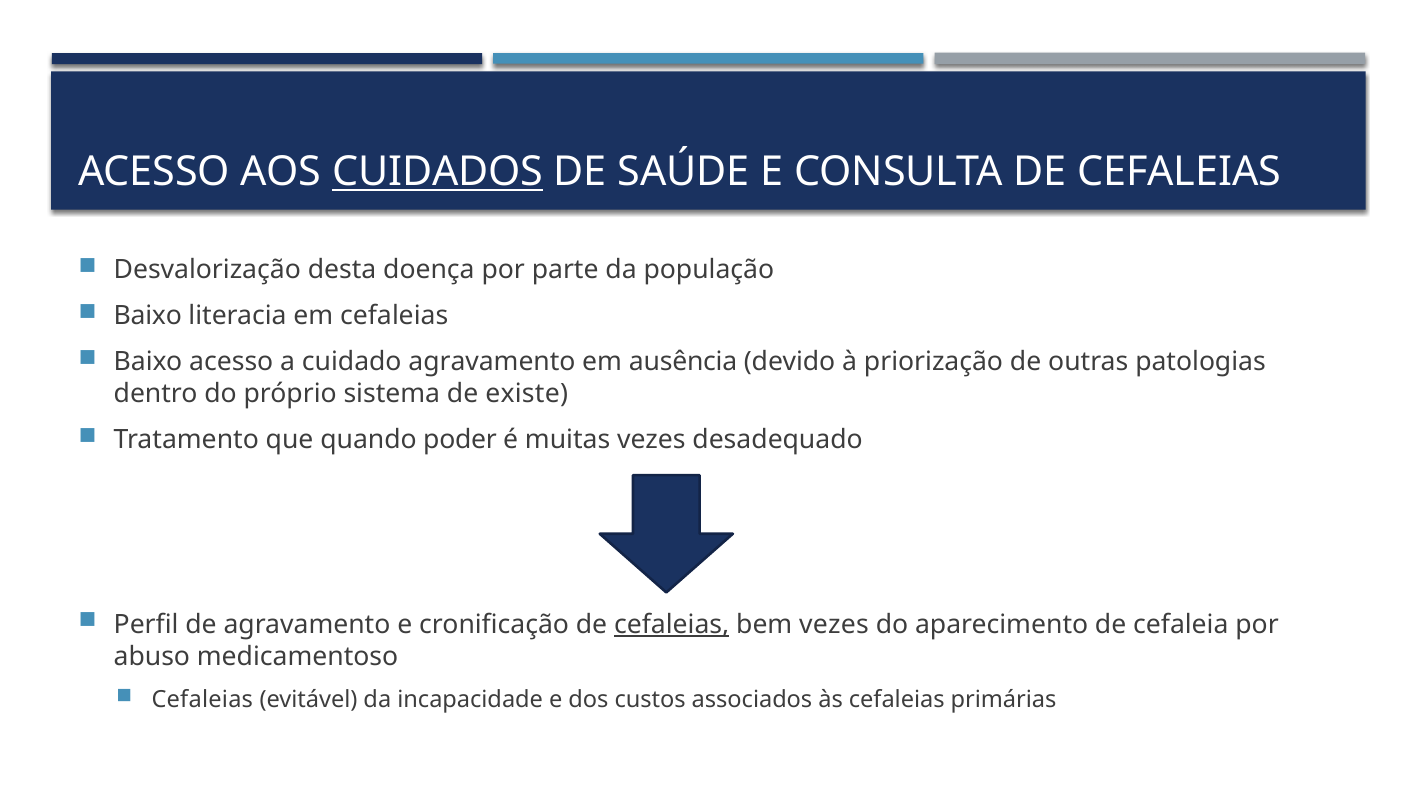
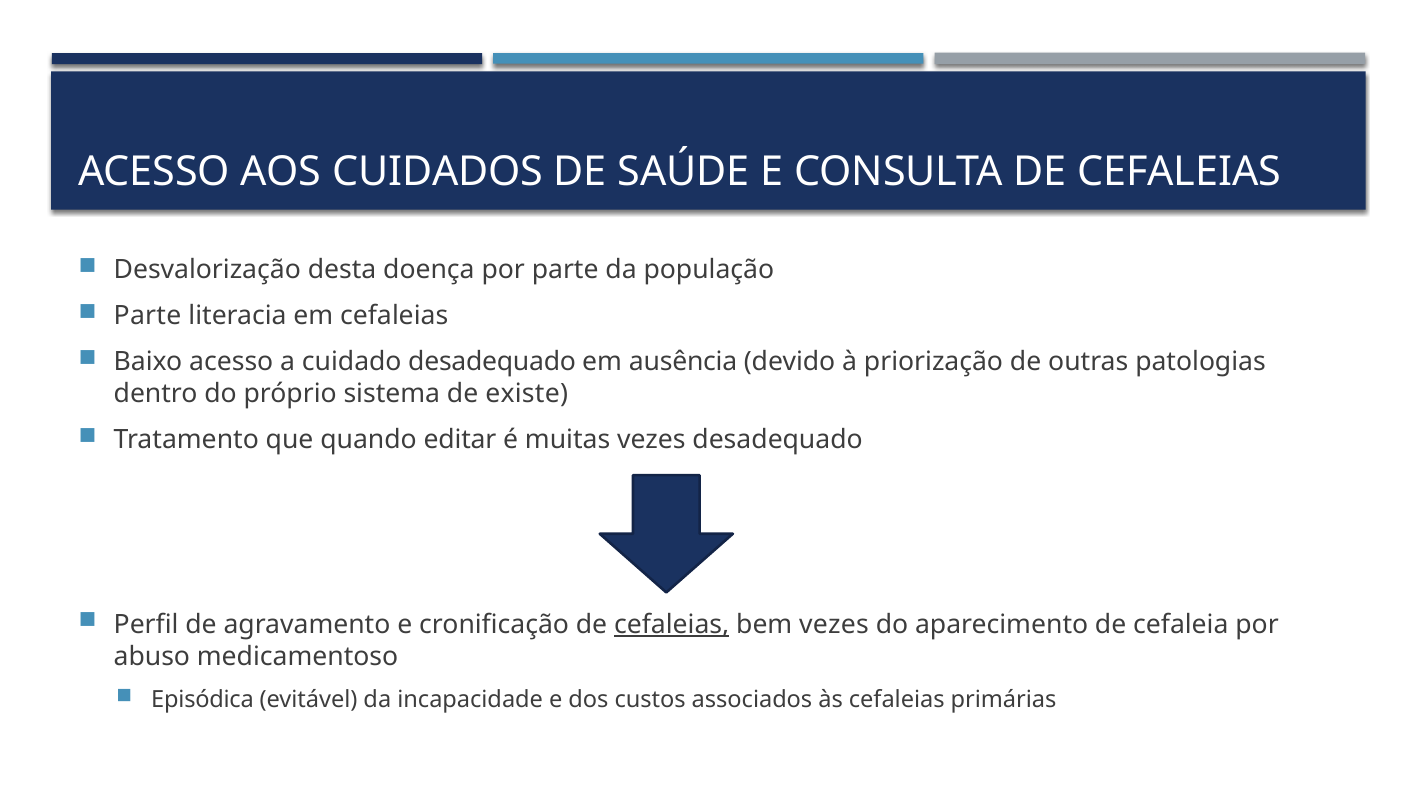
CUIDADOS underline: present -> none (438, 172)
Baixo: Baixo -> Parte (148, 316)
cuidado agravamento: agravamento -> desadequado (492, 362)
poder: poder -> editar (460, 440)
Cefaleias: Cefaleias -> Episódica (203, 700)
